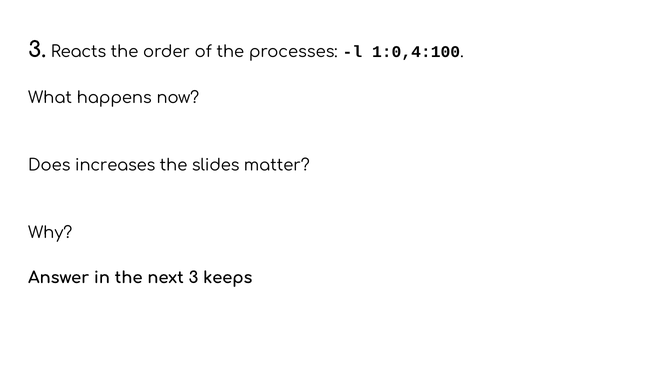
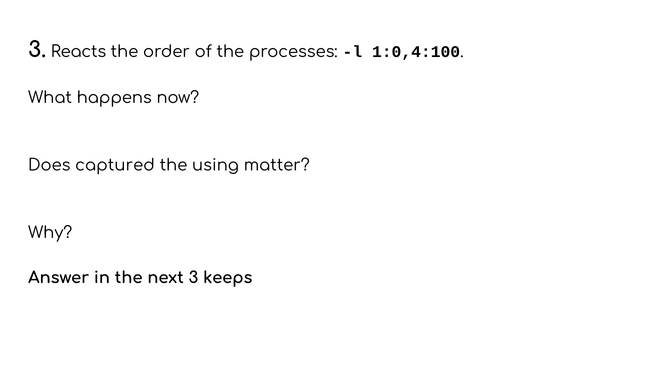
increases: increases -> captured (115, 165)
slides: slides -> using (216, 165)
